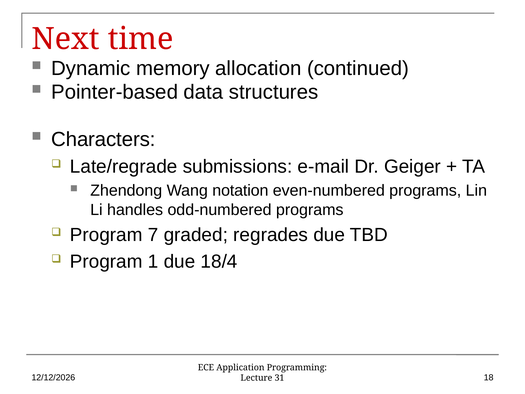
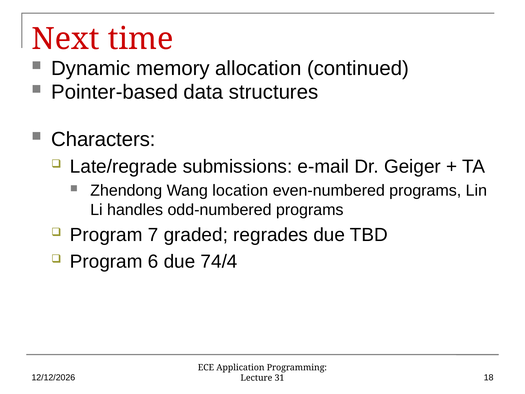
notation: notation -> location (240, 191)
1: 1 -> 6 (153, 261)
18/4: 18/4 -> 74/4 (219, 261)
